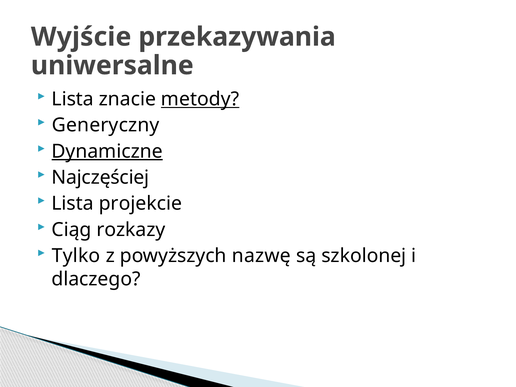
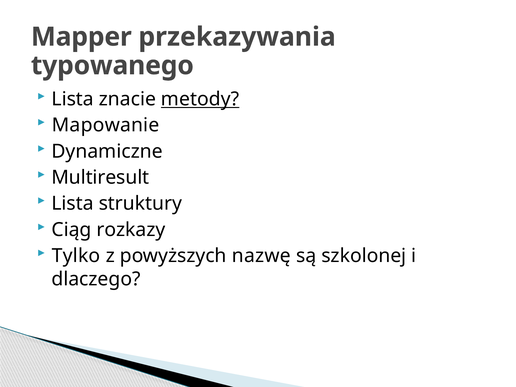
Wyjście: Wyjście -> Mapper (81, 37)
uniwersalne: uniwersalne -> typowanego (112, 66)
Generyczny: Generyczny -> Mapowanie (106, 125)
Dynamiczne underline: present -> none (107, 151)
Najczęściej: Najczęściej -> Multiresult (100, 177)
projekcie: projekcie -> struktury (140, 204)
